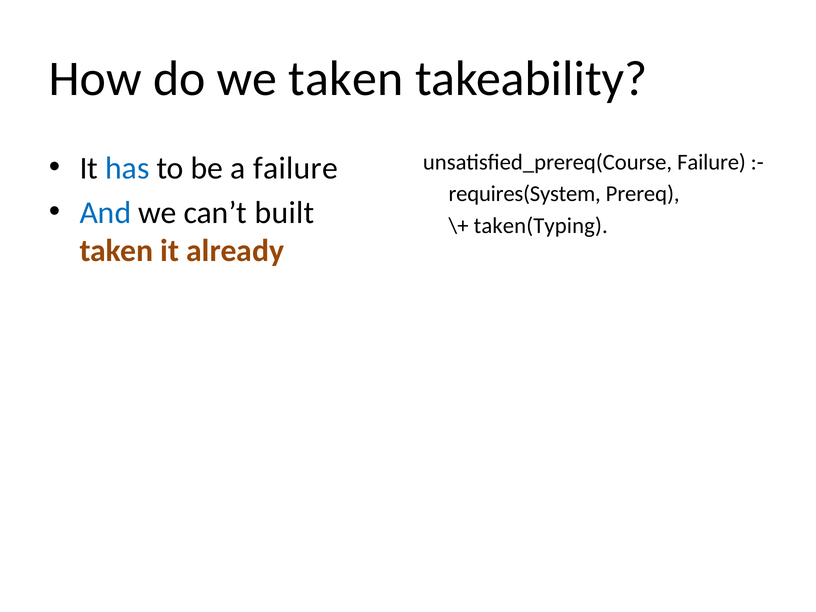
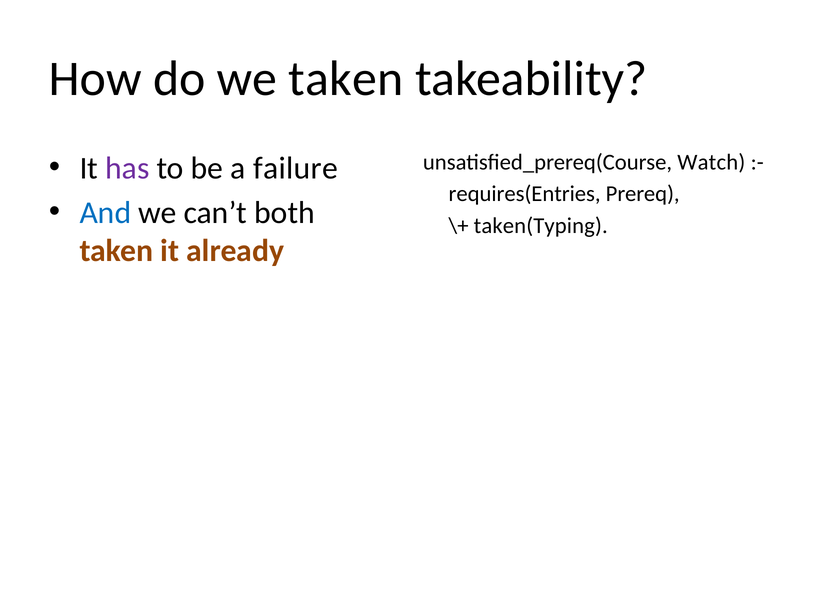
has colour: blue -> purple (127, 168)
unsatisfied_prereq(Course Failure: Failure -> Watch (711, 162)
requires(System: requires(System -> requires(Entries (525, 194)
built: built -> both (285, 213)
